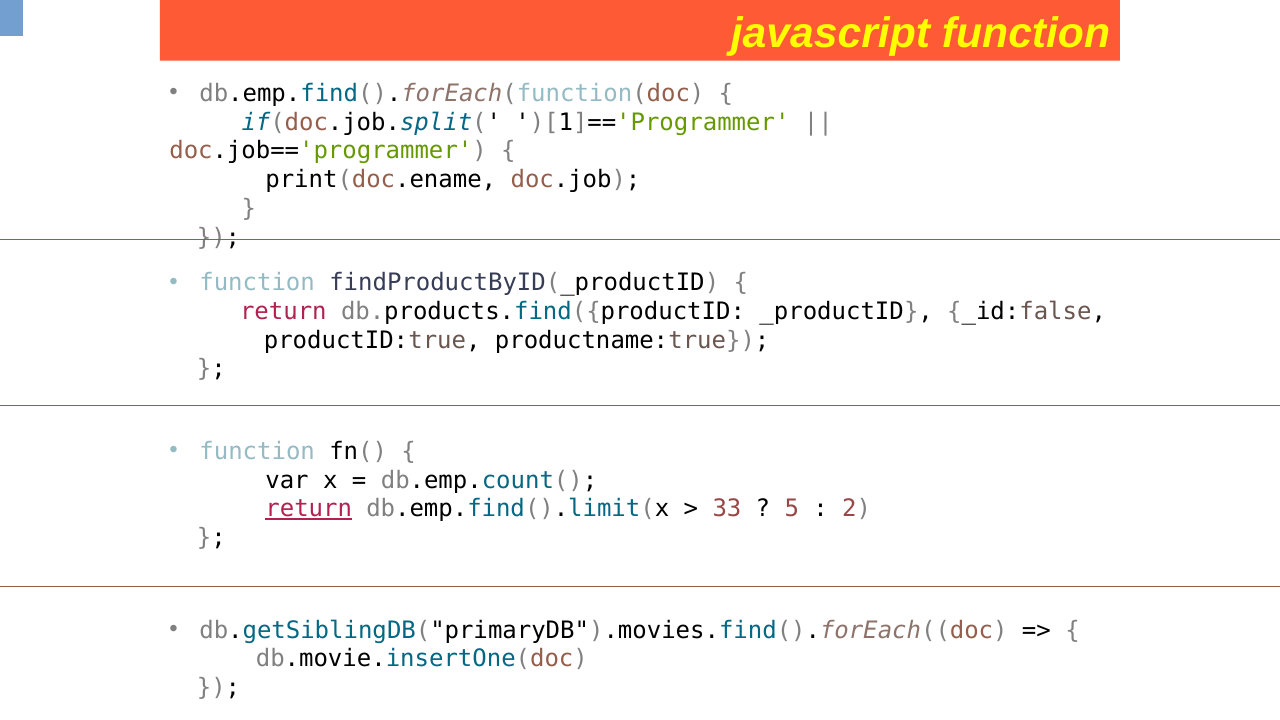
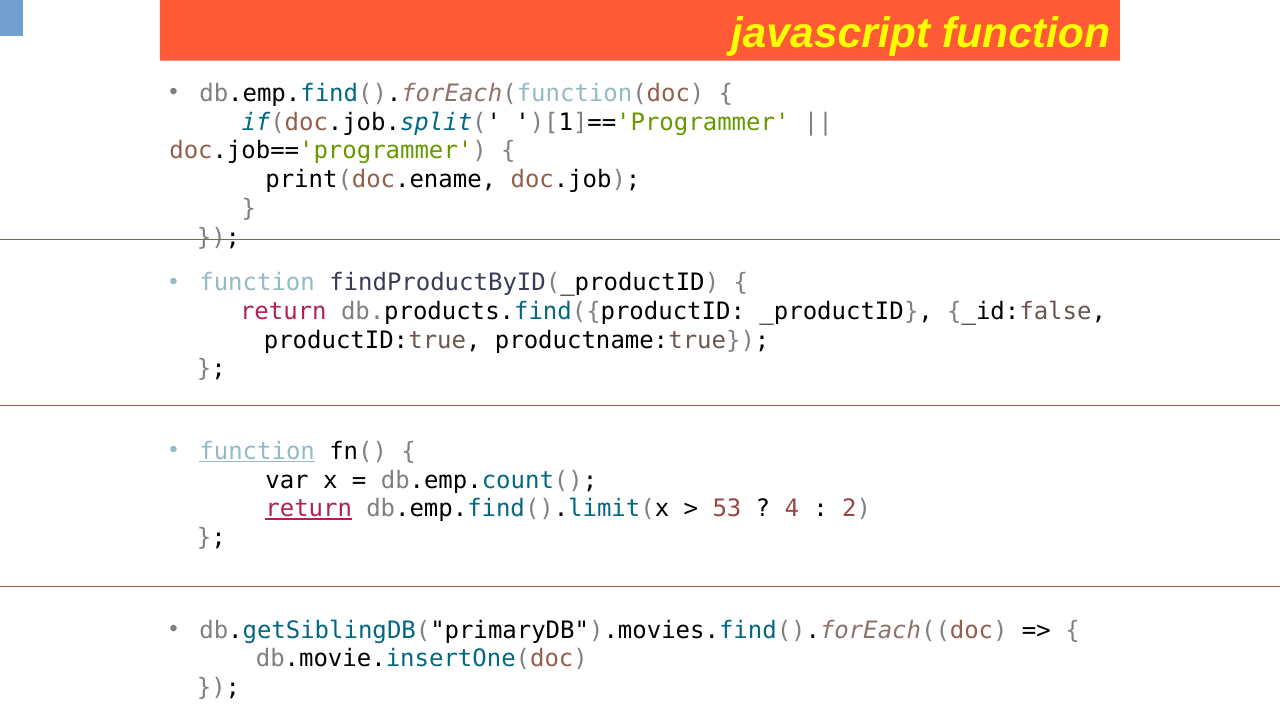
function underline: none -> present (257, 451)
33: 33 -> 53 (727, 509)
5: 5 -> 4 (792, 509)
